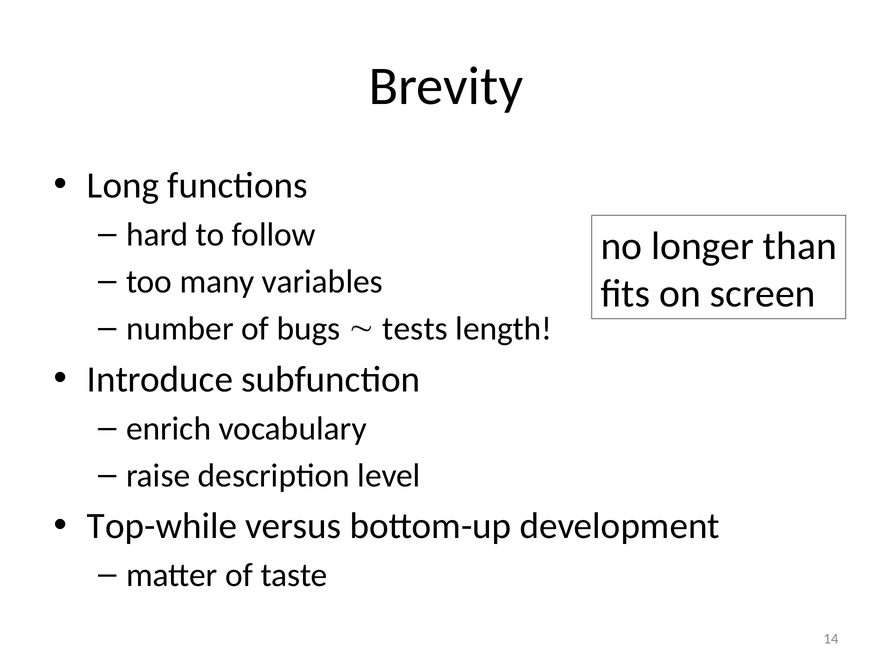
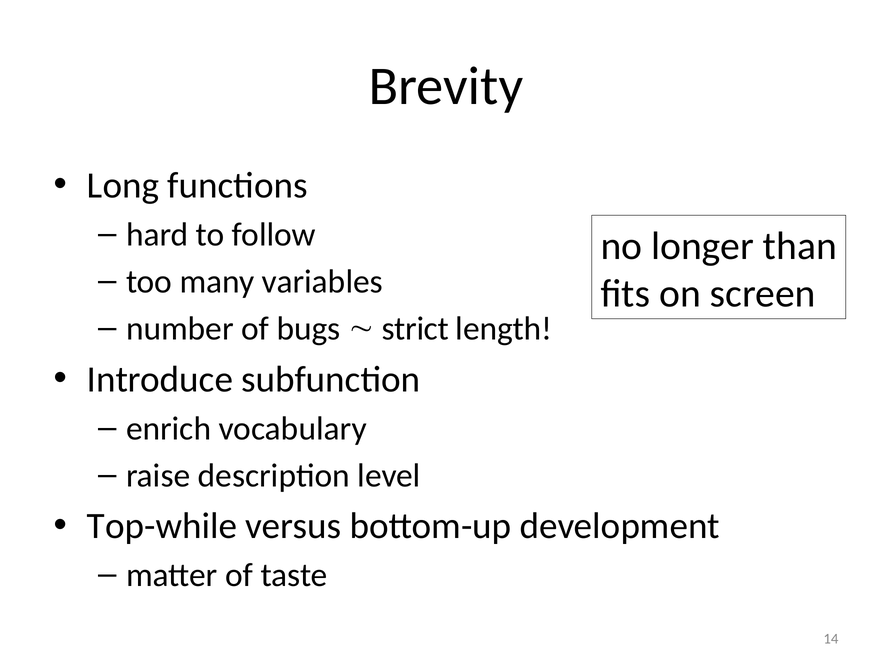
tests: tests -> strict (415, 329)
